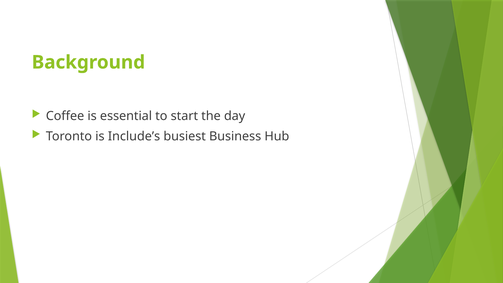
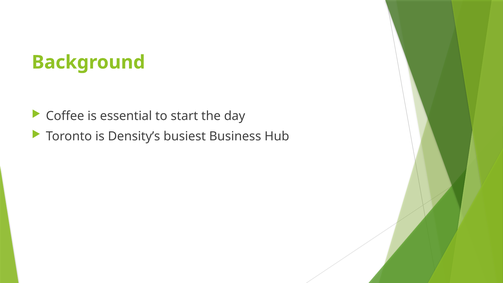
Include’s: Include’s -> Density’s (134, 136)
